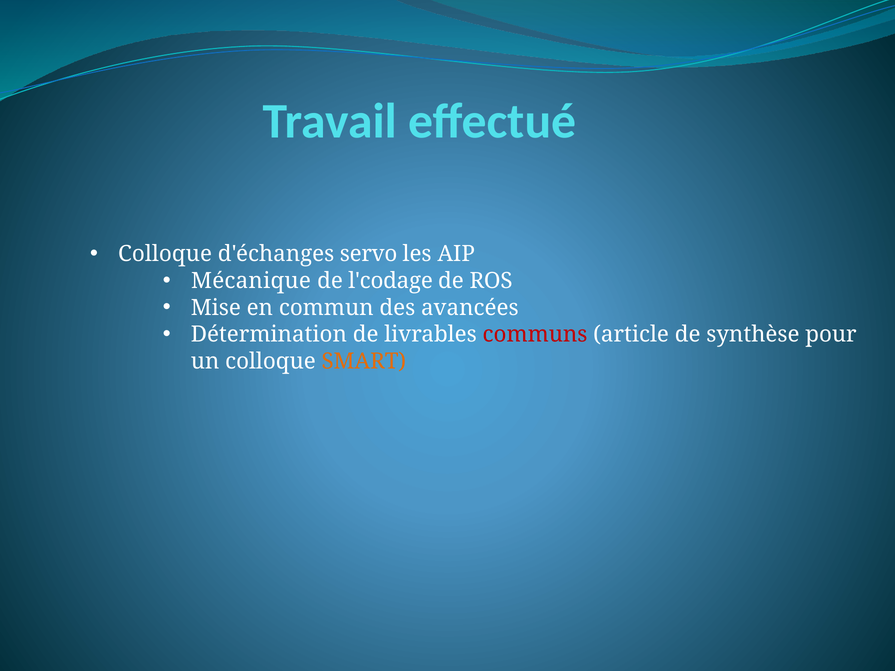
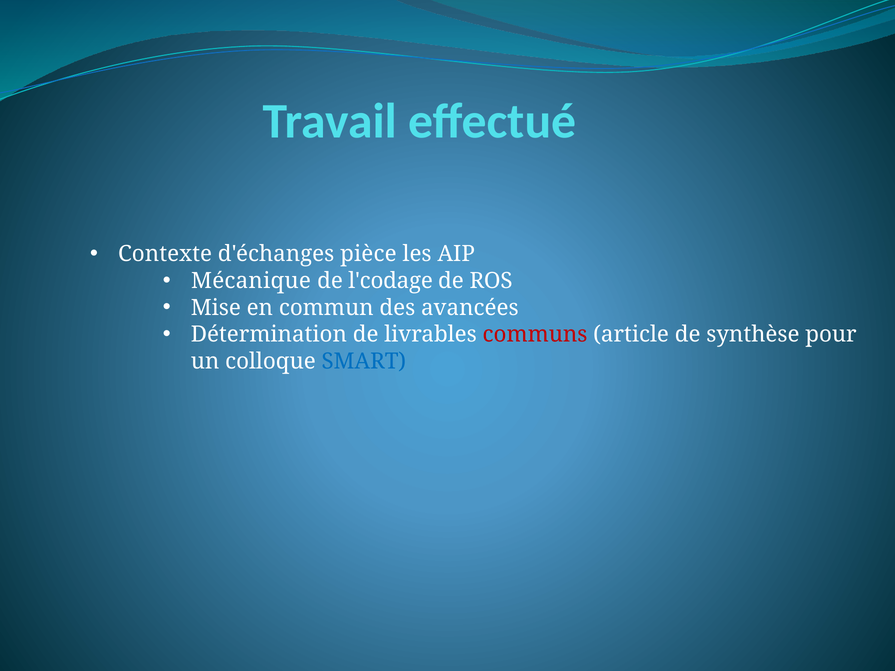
Colloque: Colloque -> Contexte (165, 254)
servo: servo -> pièce (368, 254)
SMART colour: orange -> blue (364, 362)
